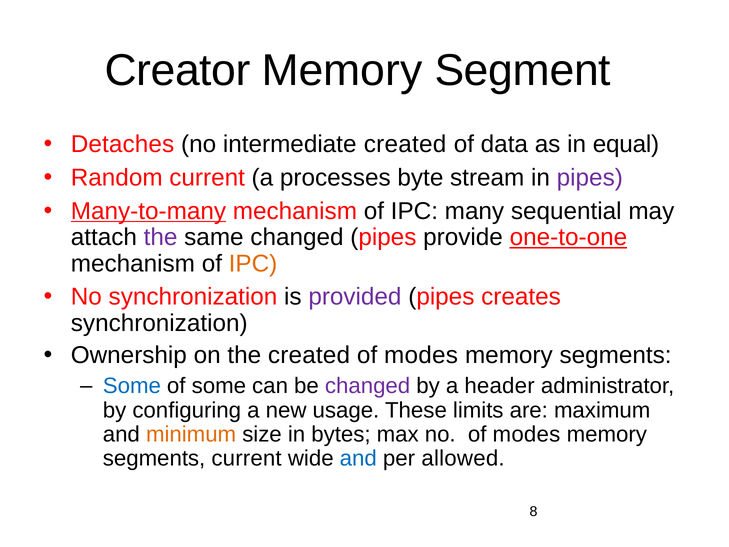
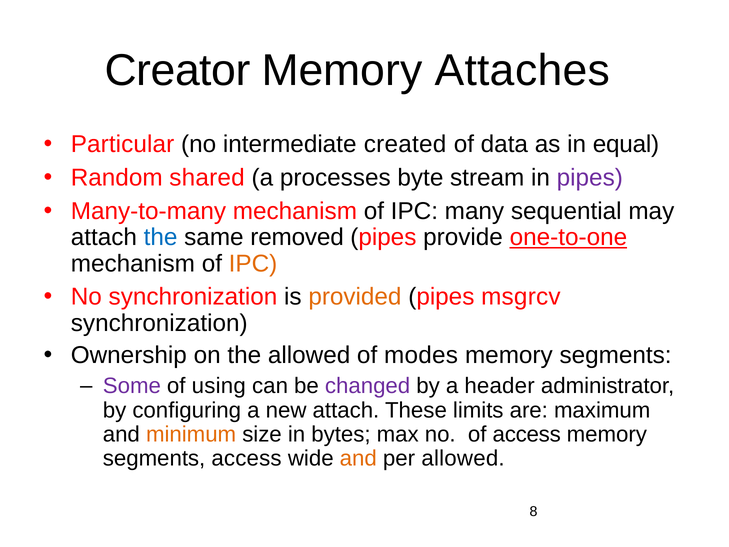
Segment: Segment -> Attaches (522, 71)
Detaches: Detaches -> Particular (123, 144)
Random current: current -> shared (207, 178)
Many-to-many underline: present -> none (148, 211)
the colour: purple -> blue (161, 237)
same changed: changed -> removed (297, 237)
provided colour: purple -> orange (355, 297)
creates: creates -> msgrcv (521, 297)
the created: created -> allowed (309, 355)
Some colour: blue -> purple (132, 386)
of some: some -> using (219, 386)
new usage: usage -> attach (346, 410)
no of modes: modes -> access (527, 434)
segments current: current -> access (247, 458)
and colour: blue -> orange (358, 458)
